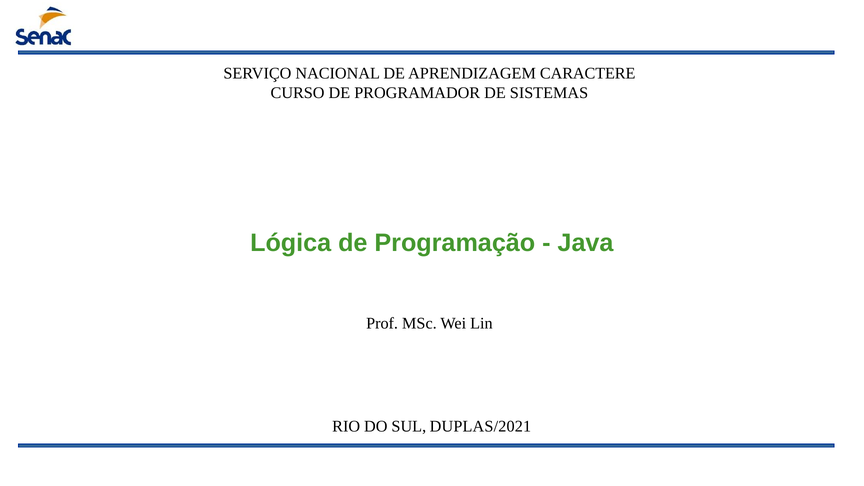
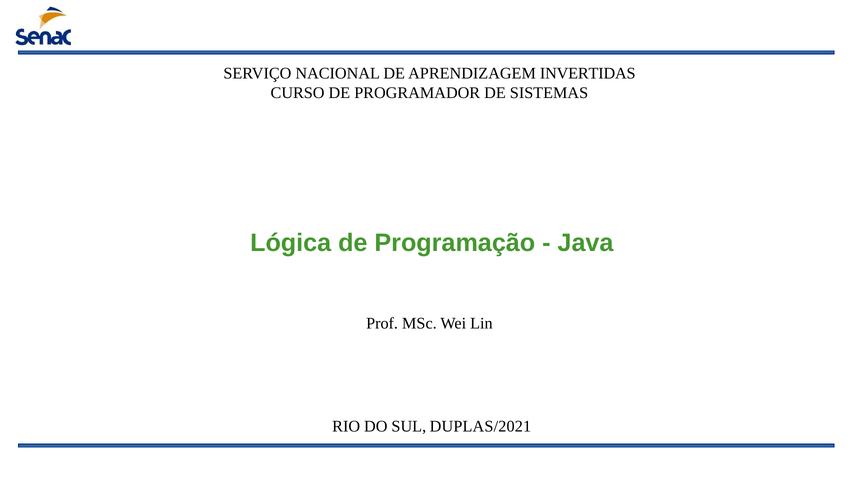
CARACTERE: CARACTERE -> INVERTIDAS (588, 73)
